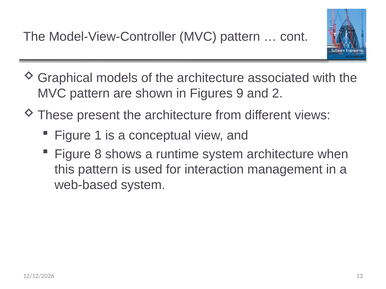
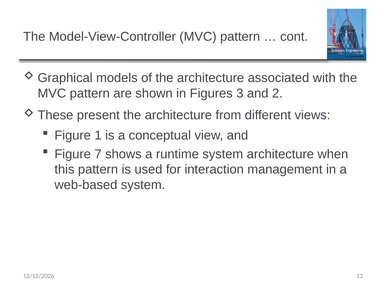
9: 9 -> 3 (240, 94)
8: 8 -> 7 (98, 154)
